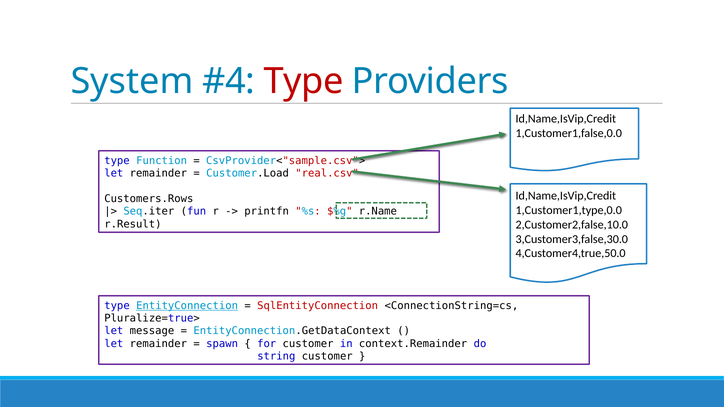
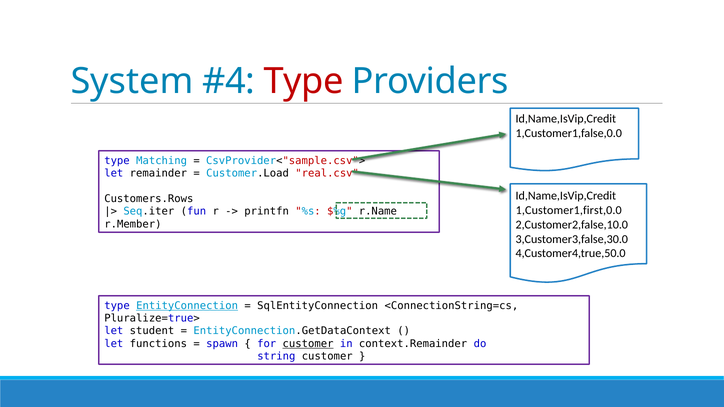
Function: Function -> Matching (162, 161)
1,Customer1,type,0.0: 1,Customer1,type,0.0 -> 1,Customer1,first,0.0 (569, 210)
r.Result: r.Result -> r.Member (133, 224)
SqlEntityConnection colour: red -> black (318, 306)
message: message -> student (152, 331)
remainder: remainder -> functions (158, 344)
customer underline: none -> present (308, 344)
